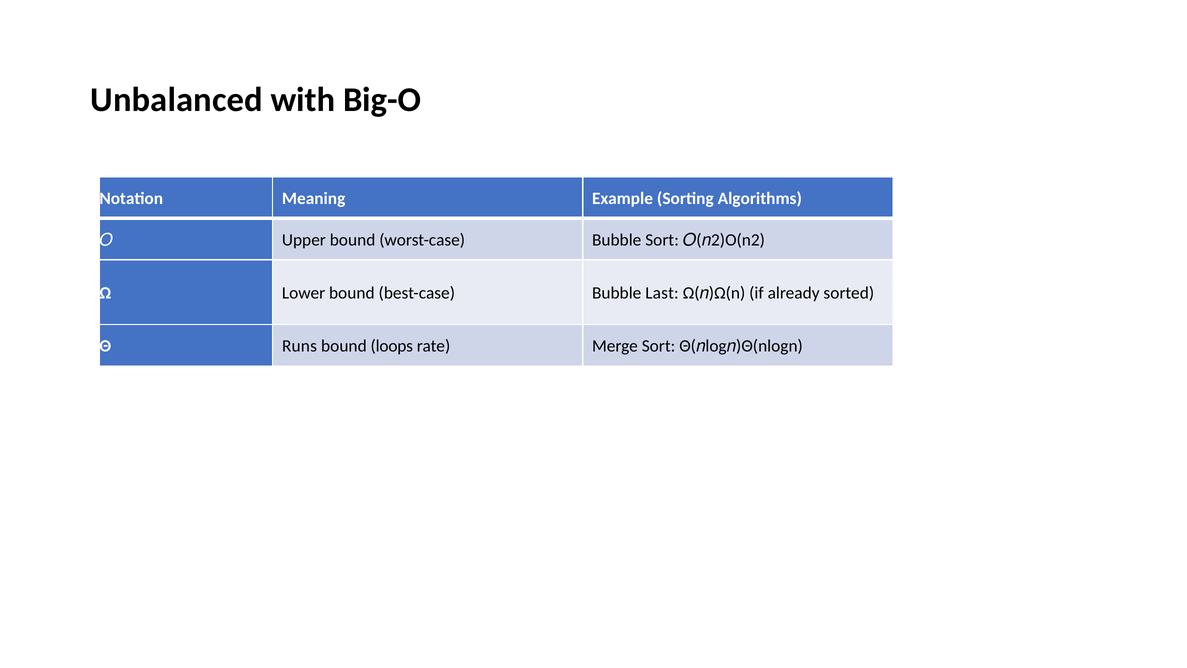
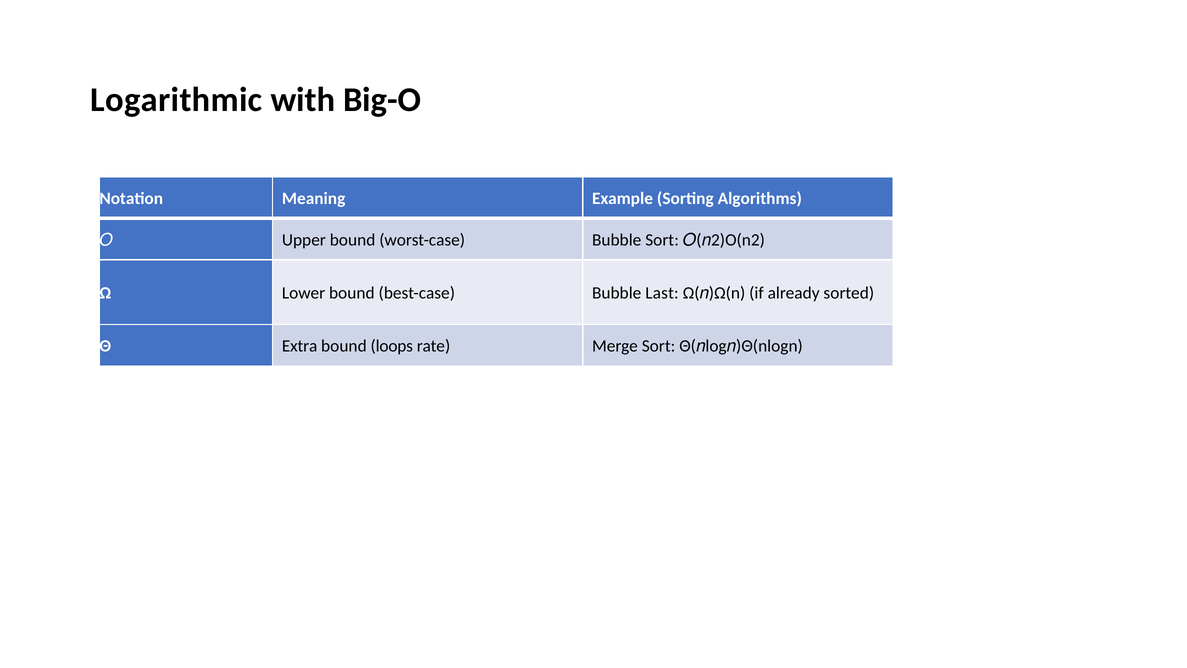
Unbalanced: Unbalanced -> Logarithmic (176, 100)
Runs: Runs -> Extra (300, 346)
